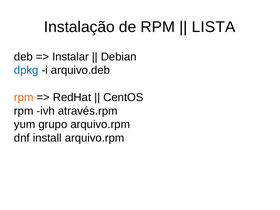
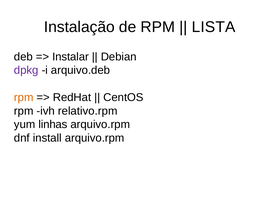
dpkg colour: blue -> purple (26, 70)
através.rpm: através.rpm -> relativo.rpm (88, 111)
grupo: grupo -> linhas (53, 124)
